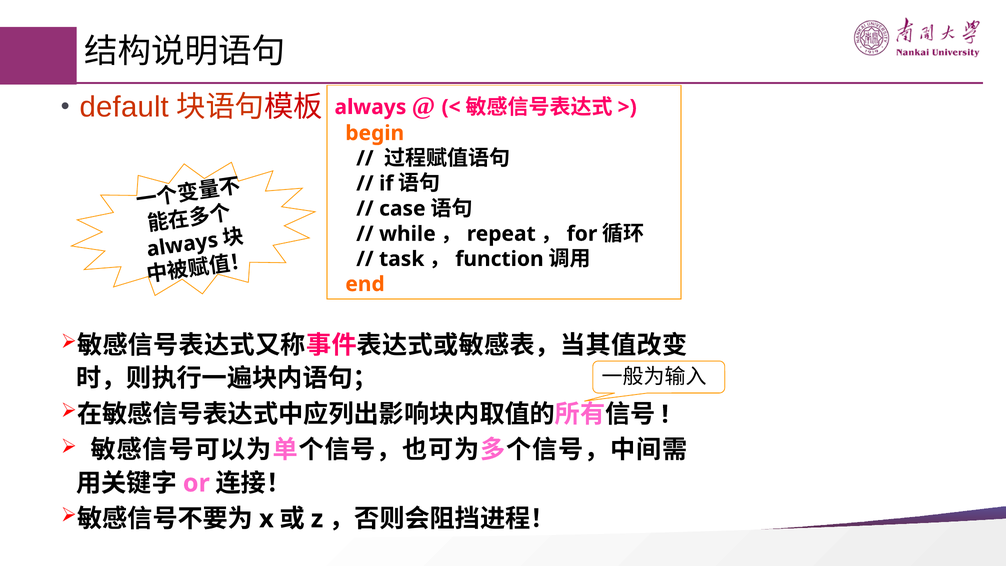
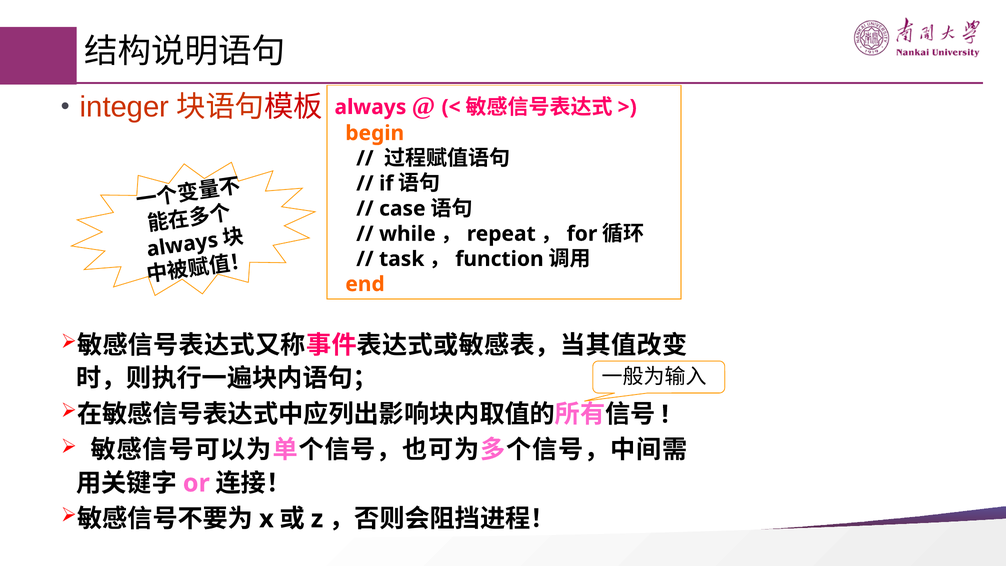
default: default -> integer (124, 107)
